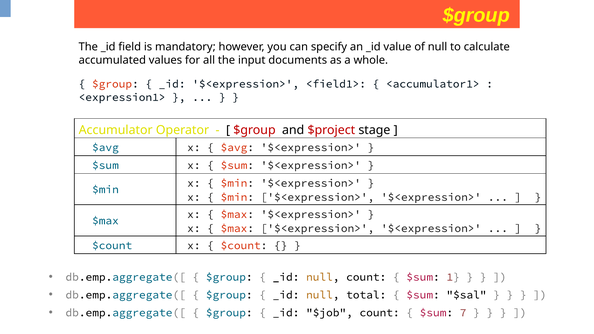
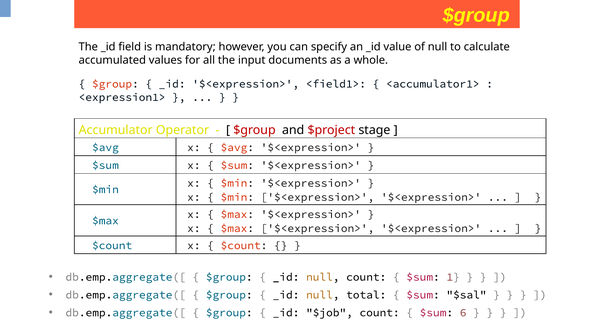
7: 7 -> 6 (463, 313)
